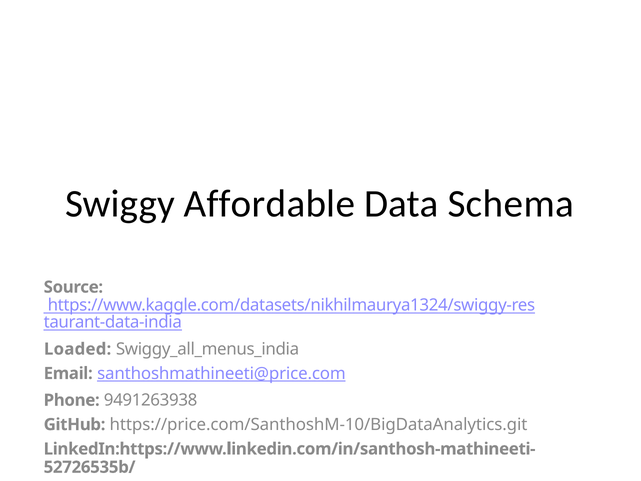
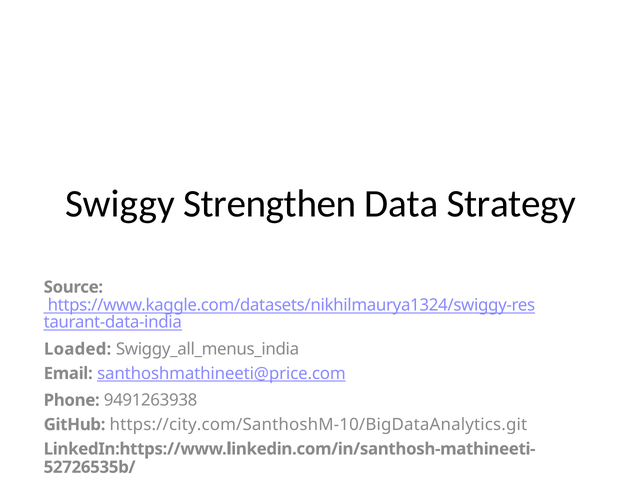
Affordable: Affordable -> Strengthen (270, 204)
Schema: Schema -> Strategy (511, 204)
https://price.com/SanthoshM-10/BigDataAnalytics.git: https://price.com/SanthoshM-10/BigDataAnalytics.git -> https://city.com/SanthoshM-10/BigDataAnalytics.git (318, 424)
